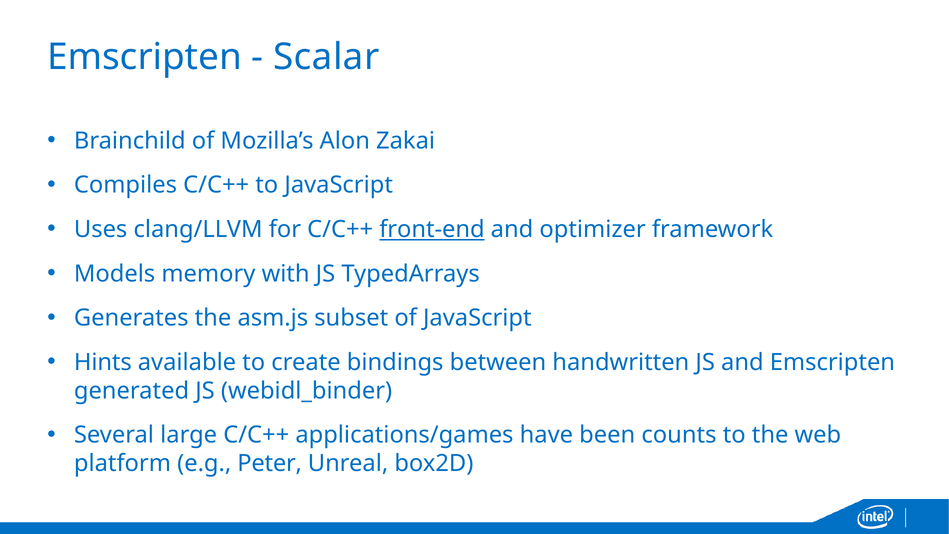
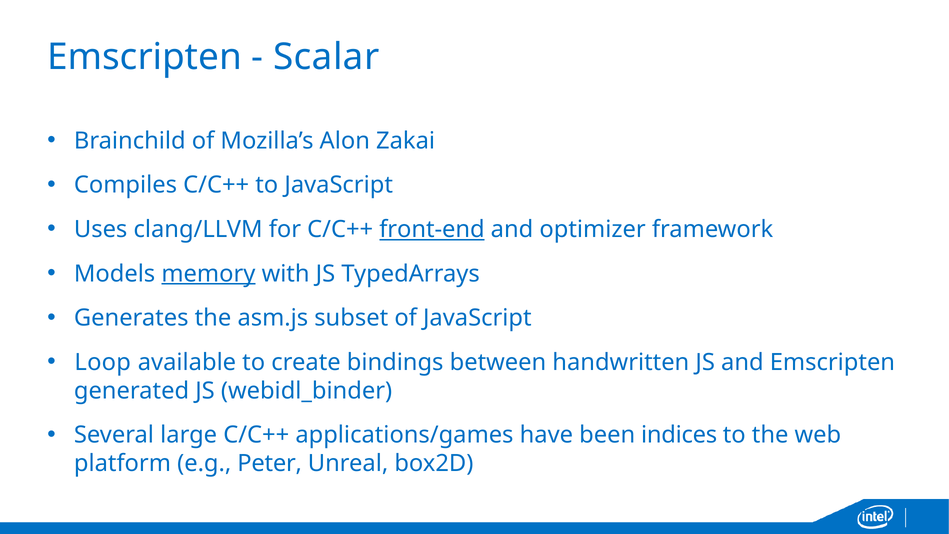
memory underline: none -> present (208, 274)
Hints: Hints -> Loop (103, 362)
counts: counts -> indices (679, 435)
